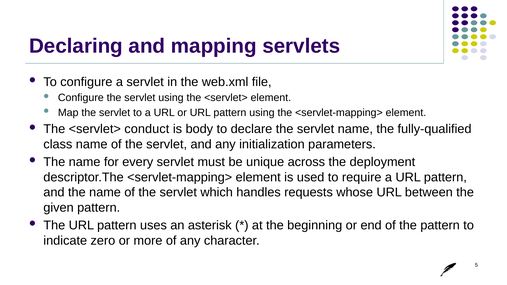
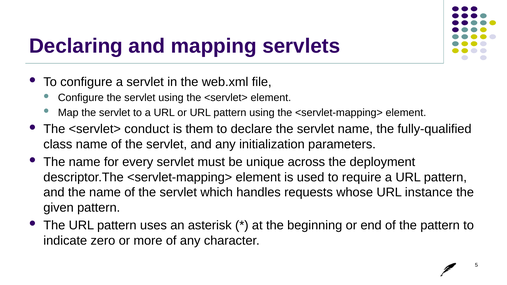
body: body -> them (199, 129)
between: between -> instance (429, 193)
